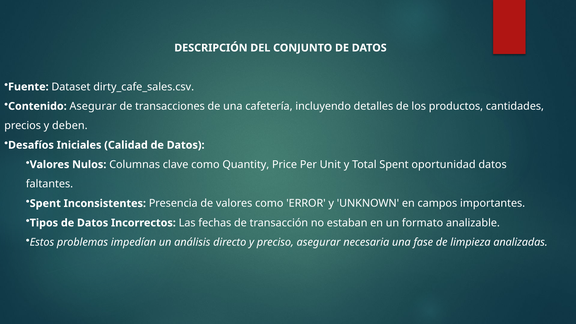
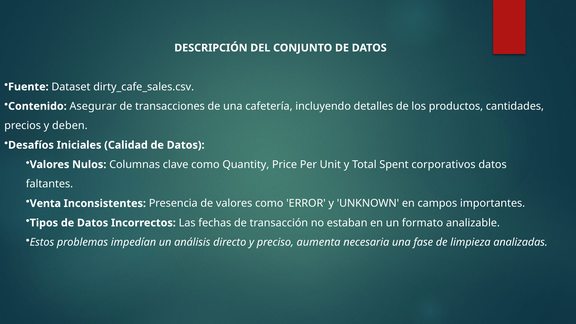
oportunidad: oportunidad -> corporativos (444, 165)
Spent: Spent -> Venta (45, 203)
preciso asegurar: asegurar -> aumenta (319, 242)
